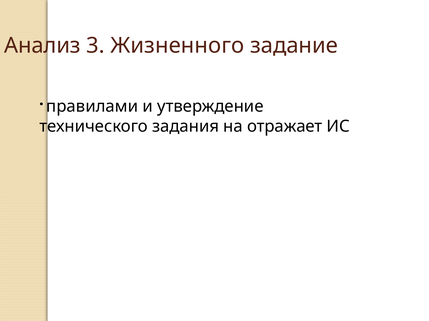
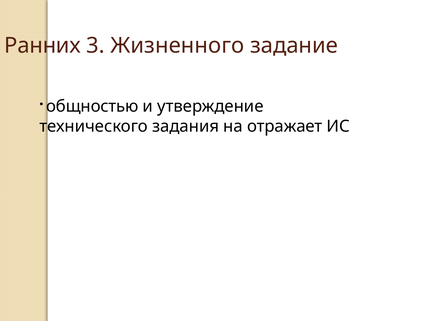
Анализ: Анализ -> Ранних (42, 46)
правилами: правилами -> общностью (92, 107)
